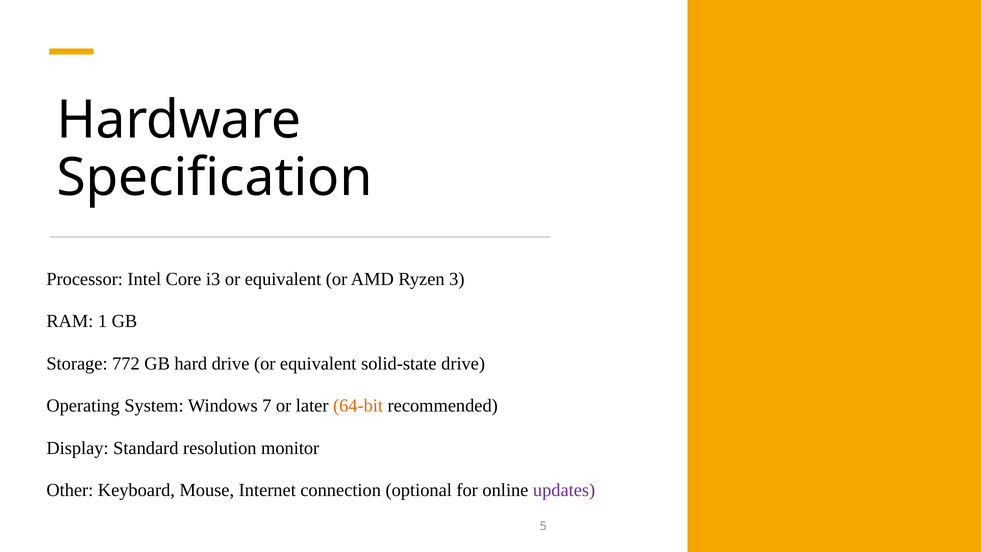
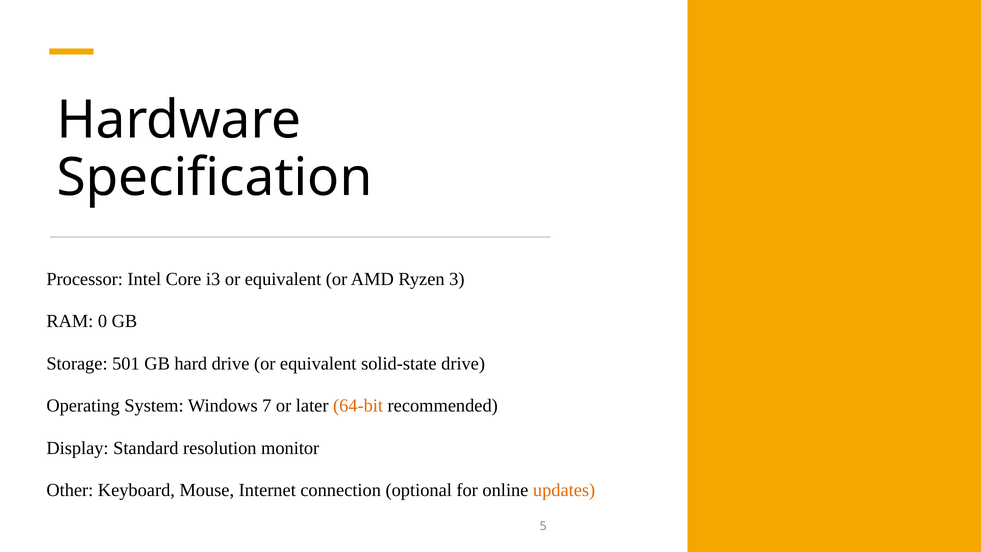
1: 1 -> 0 (102, 321)
772: 772 -> 501 (126, 363)
updates colour: purple -> orange (564, 490)
